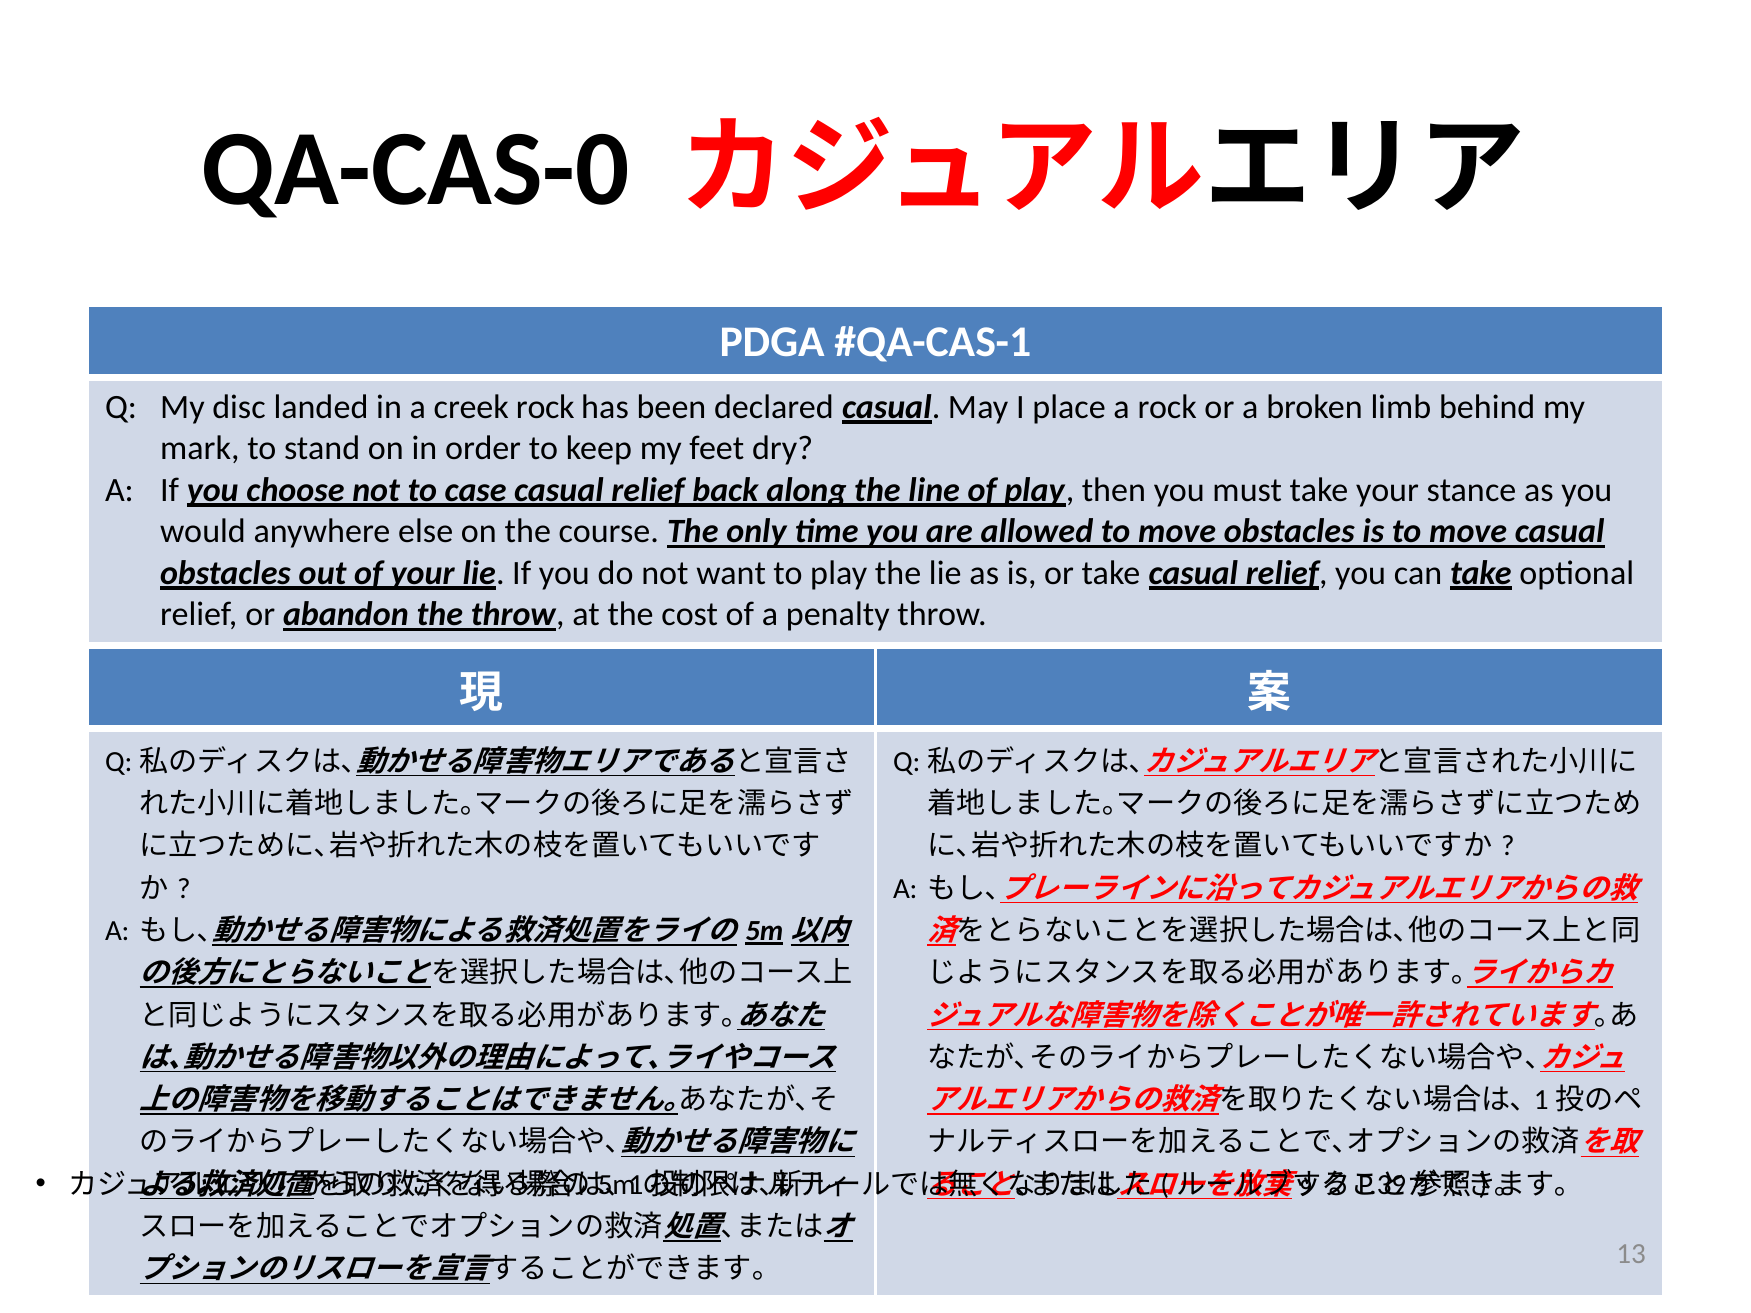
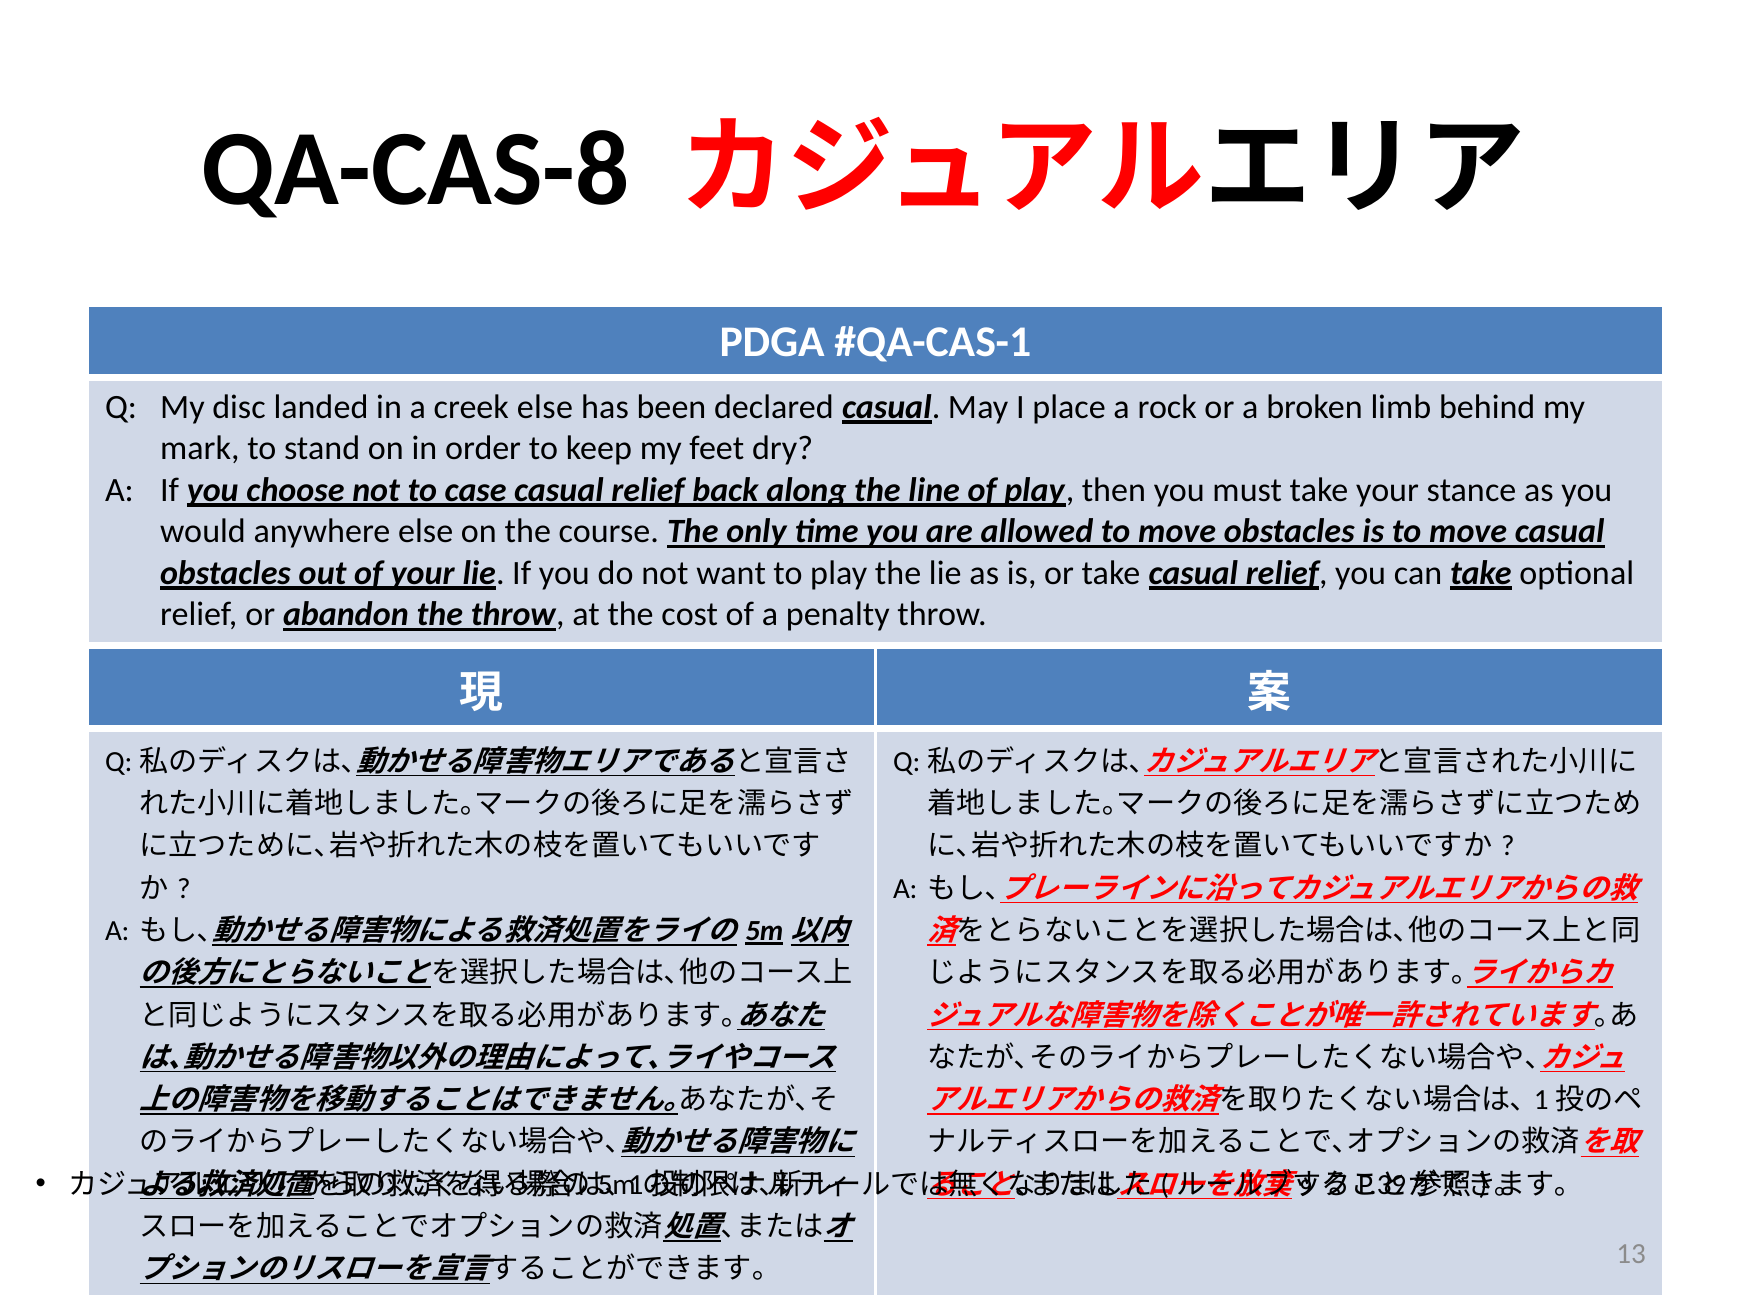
QA-CAS-0: QA-CAS-0 -> QA-CAS-8 (415, 170)
creek rock: rock -> else (545, 407)
